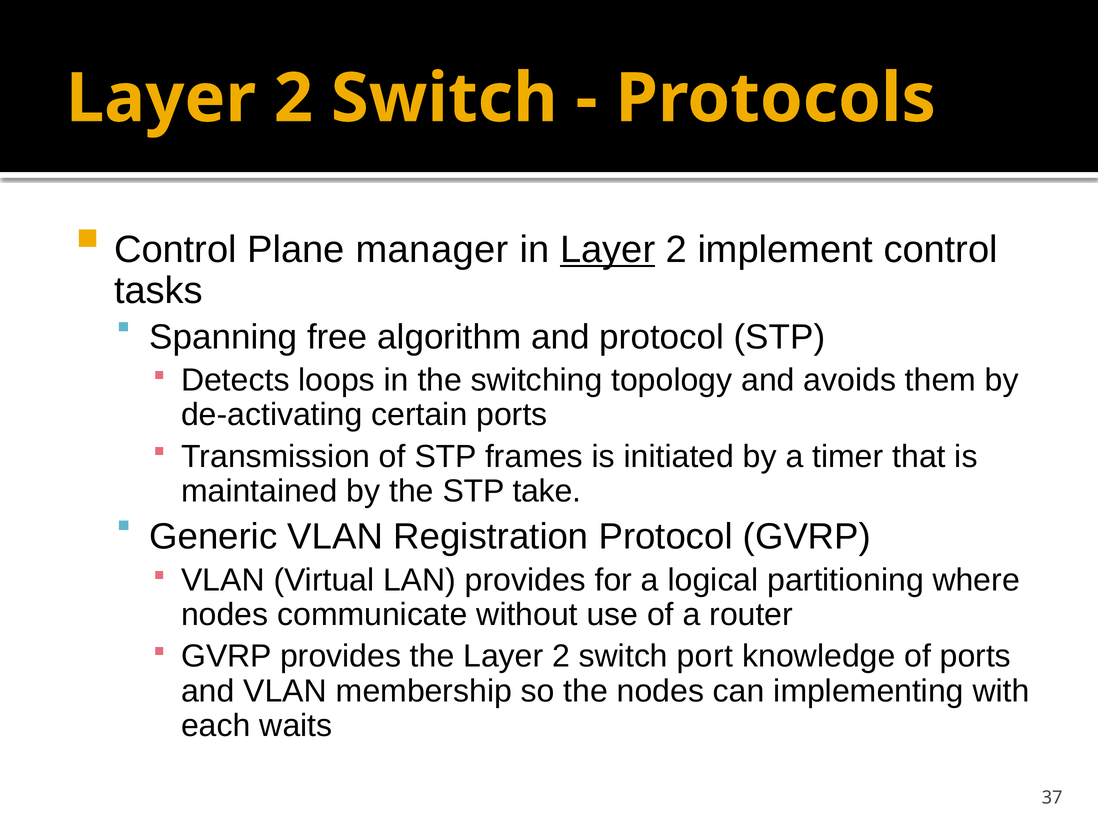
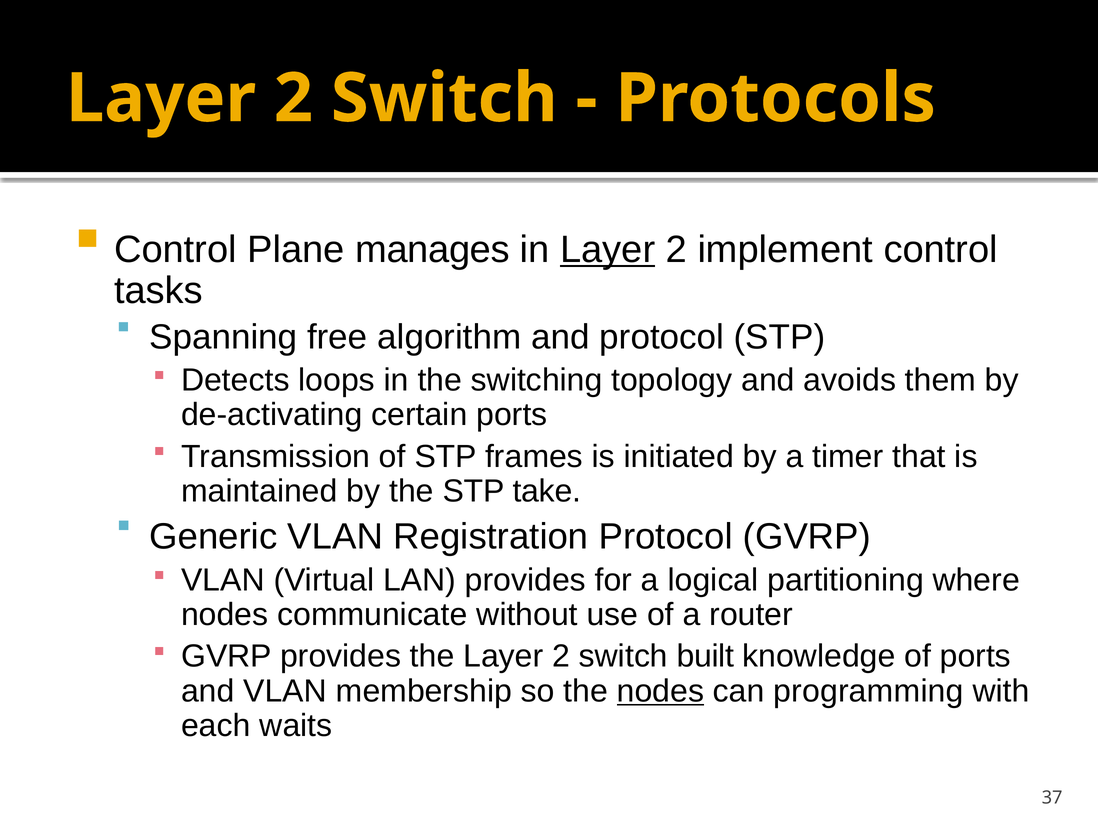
manager: manager -> manages (432, 250)
port: port -> built (705, 657)
nodes underline: none -> present (660, 691)
implementing: implementing -> programming (868, 691)
